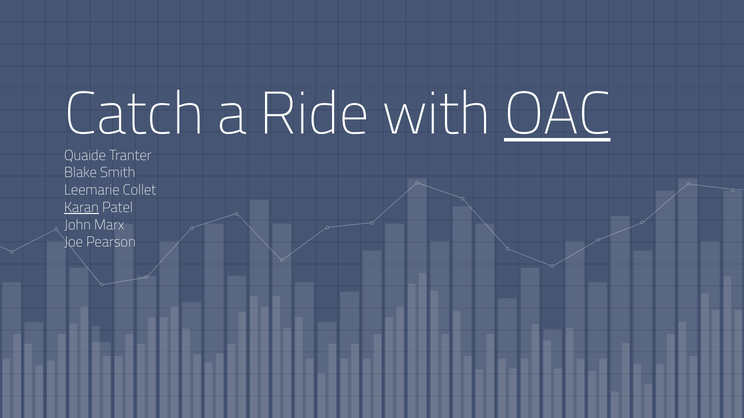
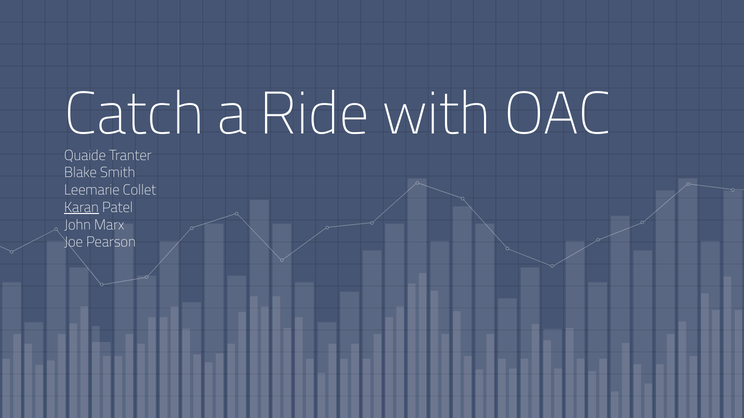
OAC underline: present -> none (558, 114)
